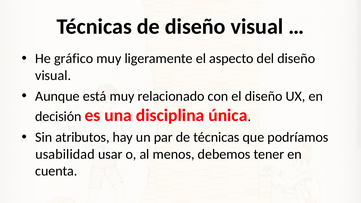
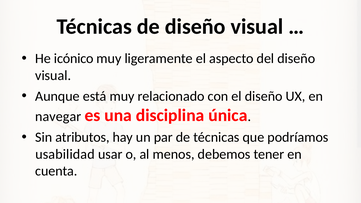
gráfico: gráfico -> icónico (74, 59)
decisión: decisión -> navegar (58, 117)
